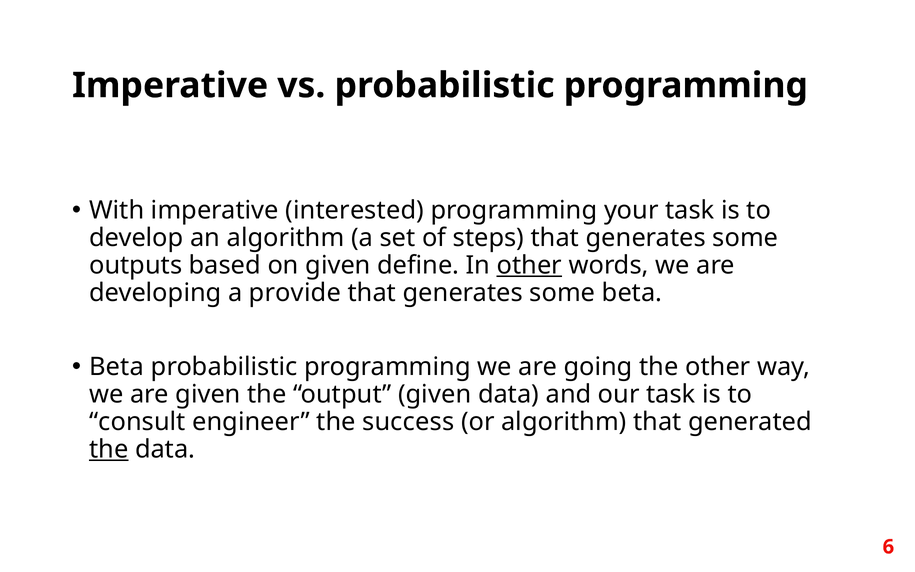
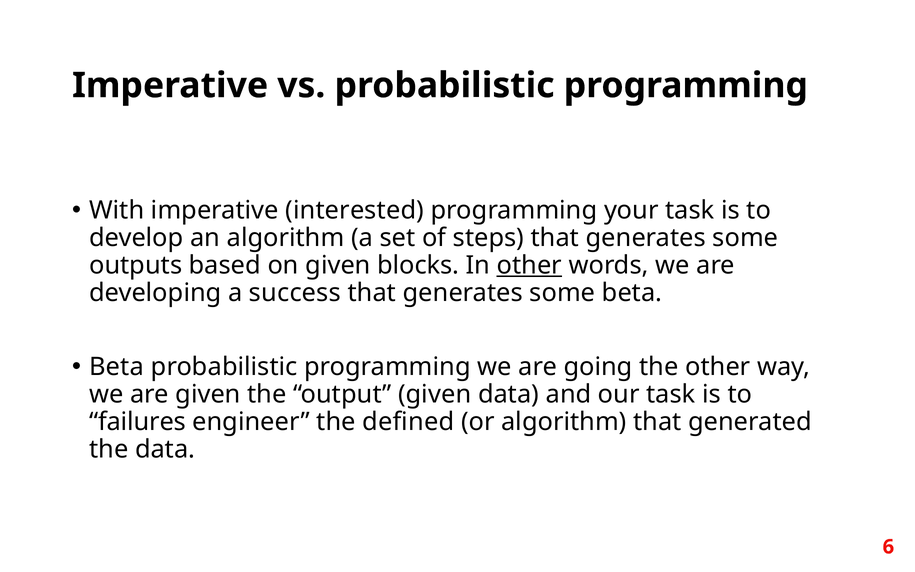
define: define -> blocks (418, 265)
provide: provide -> success (295, 293)
consult: consult -> failures (138, 422)
success: success -> defined (408, 422)
the underline: present -> none (109, 449)
